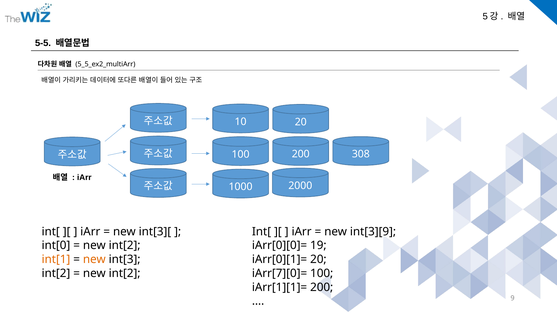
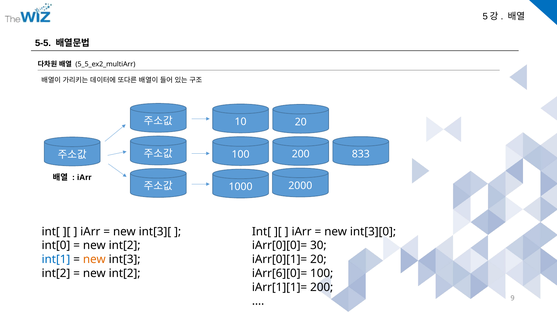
308: 308 -> 833 (361, 154)
int[3][9: int[3][9 -> int[3][0 (373, 232)
19: 19 -> 30 (318, 246)
int[1 colour: orange -> blue (56, 260)
iArr[7][0]=: iArr[7][0]= -> iArr[6][0]= (280, 274)
